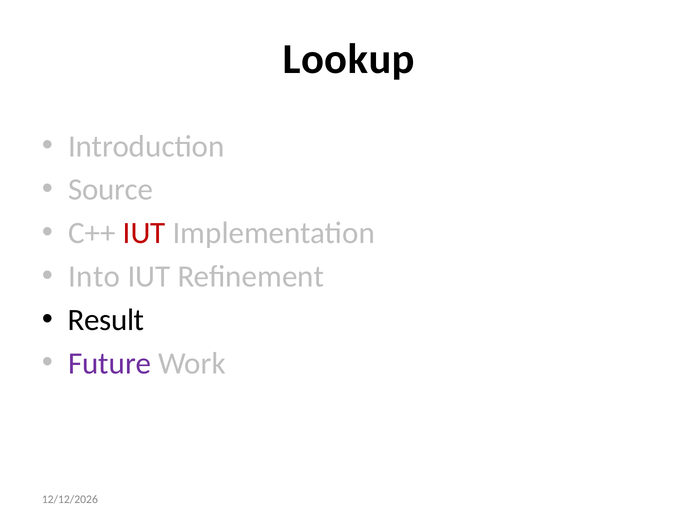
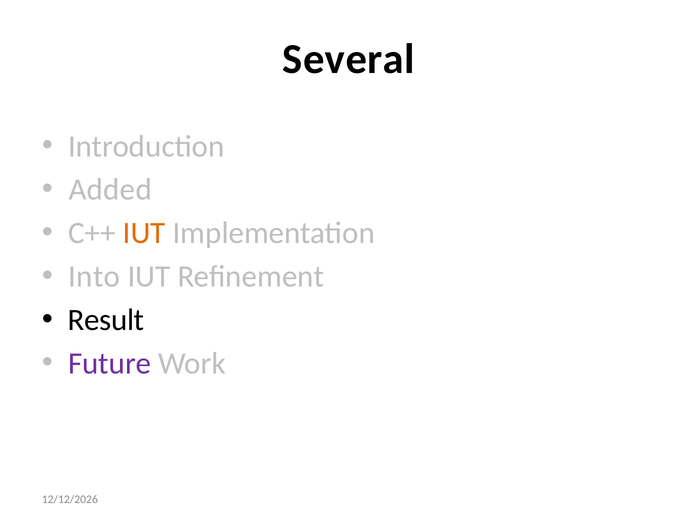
Lookup: Lookup -> Several (349, 59)
Source: Source -> Added (110, 190)
IUT colour: red -> orange (144, 233)
